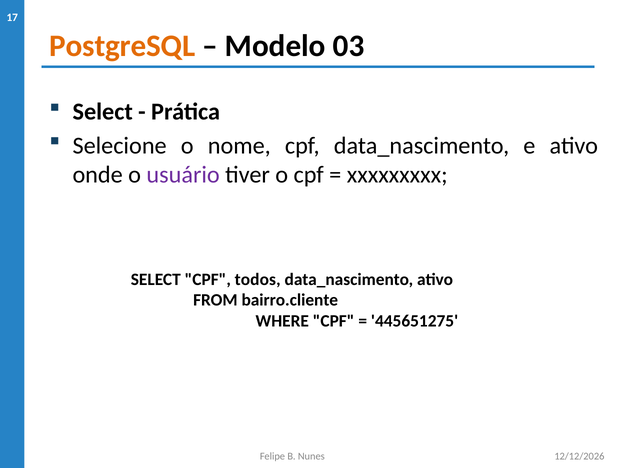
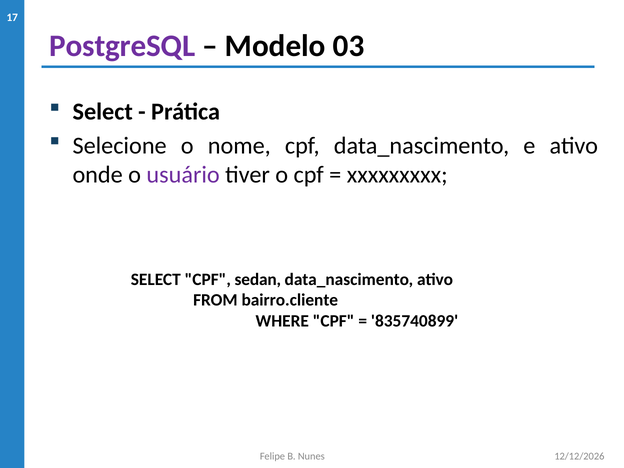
PostgreSQL colour: orange -> purple (122, 46)
todos: todos -> sedan (258, 279)
445651275: 445651275 -> 835740899 (415, 321)
